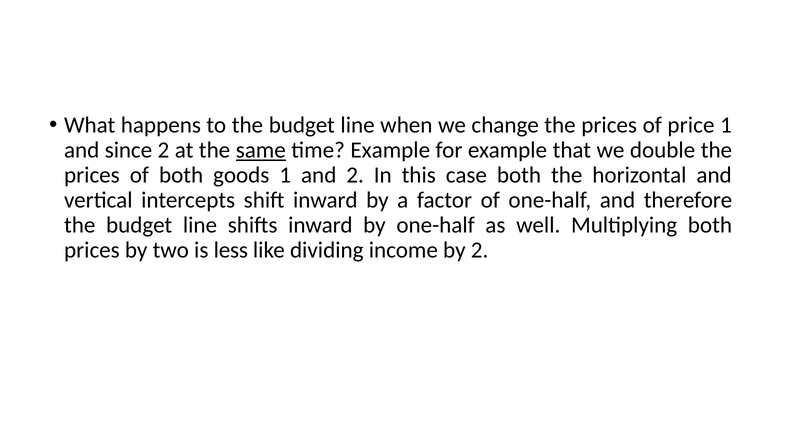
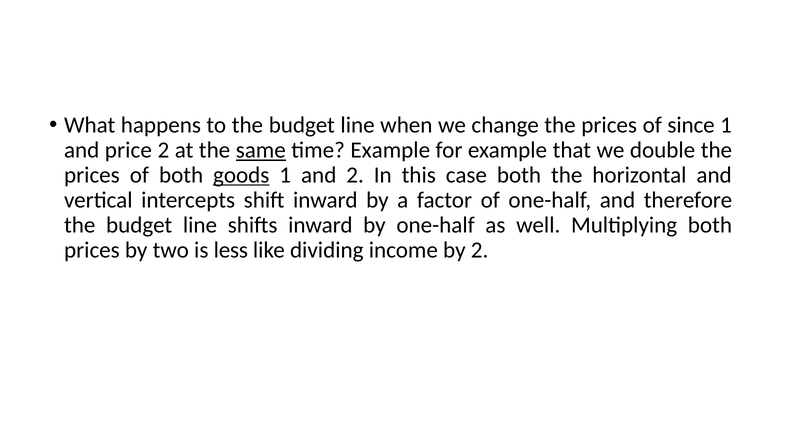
price: price -> since (691, 125)
since: since -> price (128, 150)
goods underline: none -> present (241, 175)
